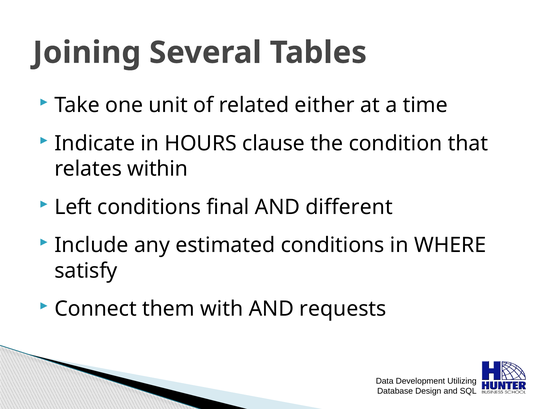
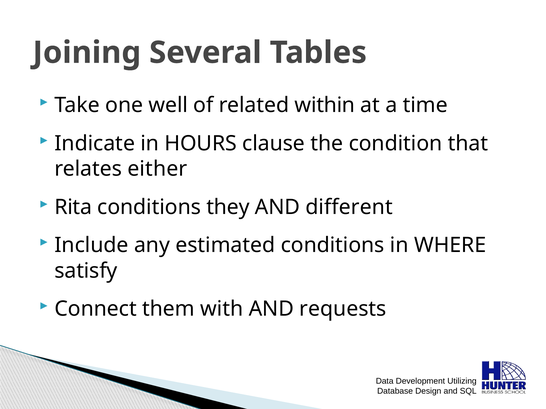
unit: unit -> well (168, 105)
either: either -> within (325, 105)
within: within -> either (157, 169)
Left: Left -> Rita (73, 207)
final: final -> they (228, 207)
